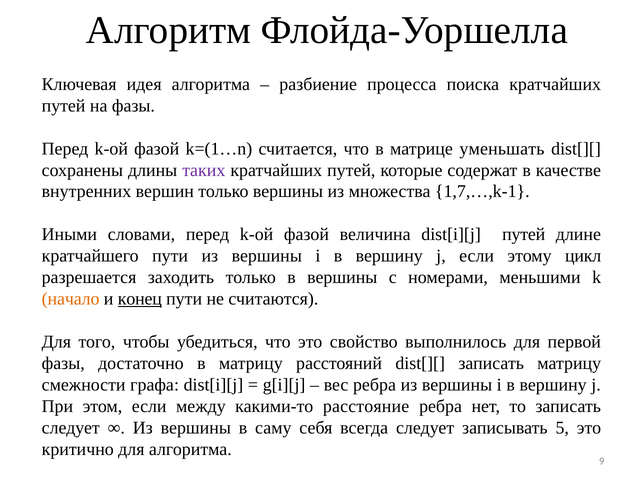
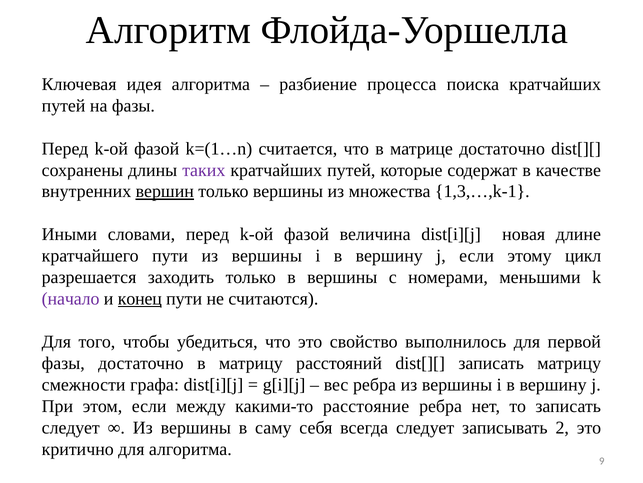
матрице уменьшать: уменьшать -> достаточно (502, 148)
вершин underline: none -> present (165, 191)
1,7,…,k-1: 1,7,…,k-1 -> 1,3,…,k-1 (482, 191)
dist[i][j путей: путей -> новая (524, 234)
начало colour: orange -> purple (71, 298)
5: 5 -> 2 (562, 427)
